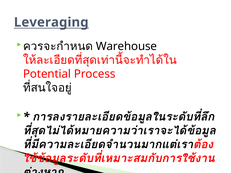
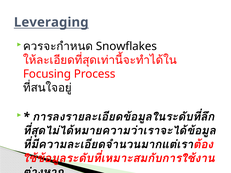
Warehouse: Warehouse -> Snowflakes (126, 46)
Potential: Potential -> Focusing (47, 74)
